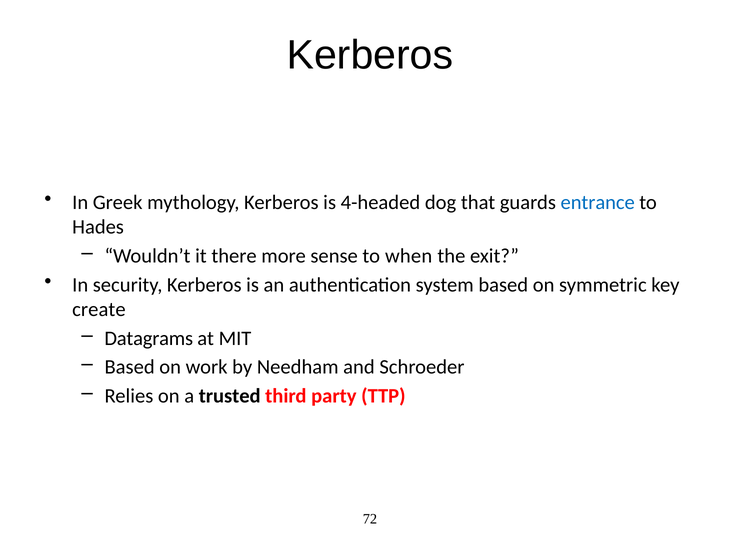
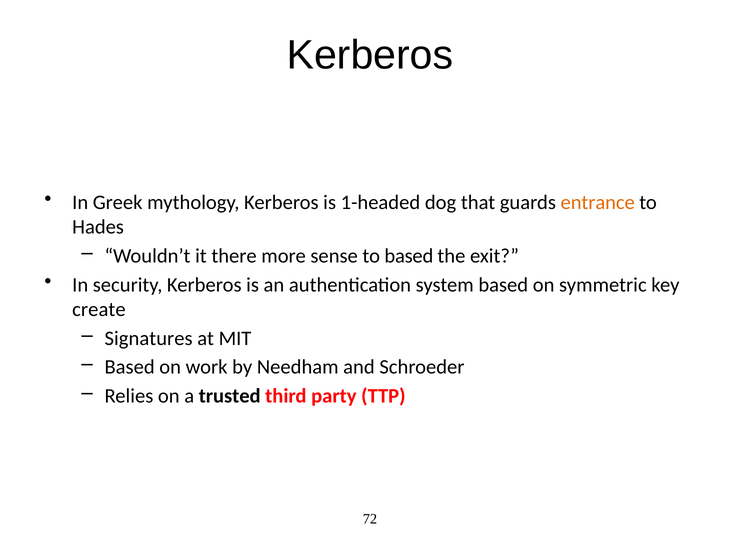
4-headed: 4-headed -> 1-headed (380, 203)
entrance colour: blue -> orange (598, 203)
to when: when -> based (409, 256)
Datagrams: Datagrams -> Signatures (149, 338)
